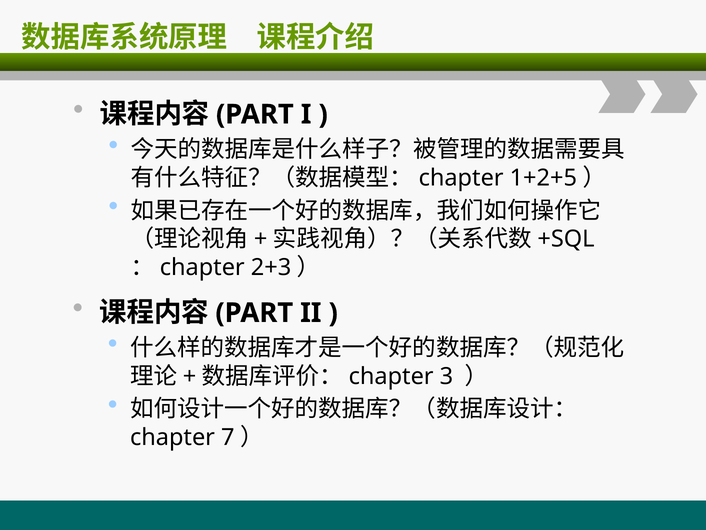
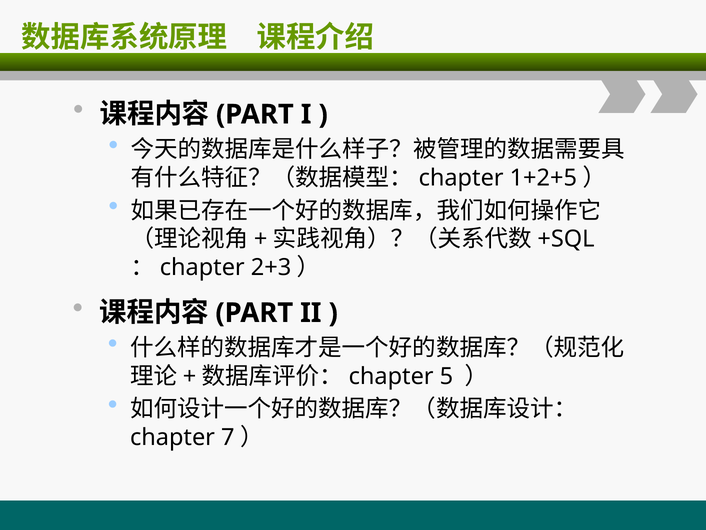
3: 3 -> 5 (446, 376)
